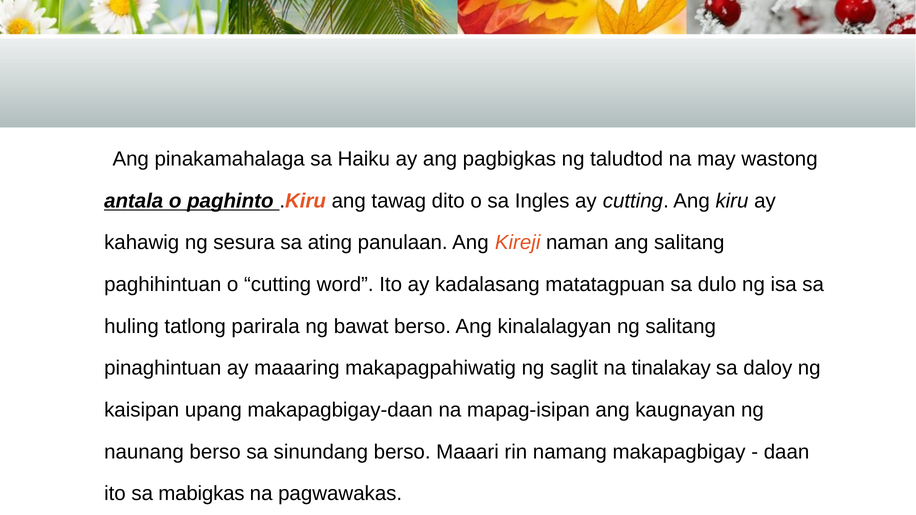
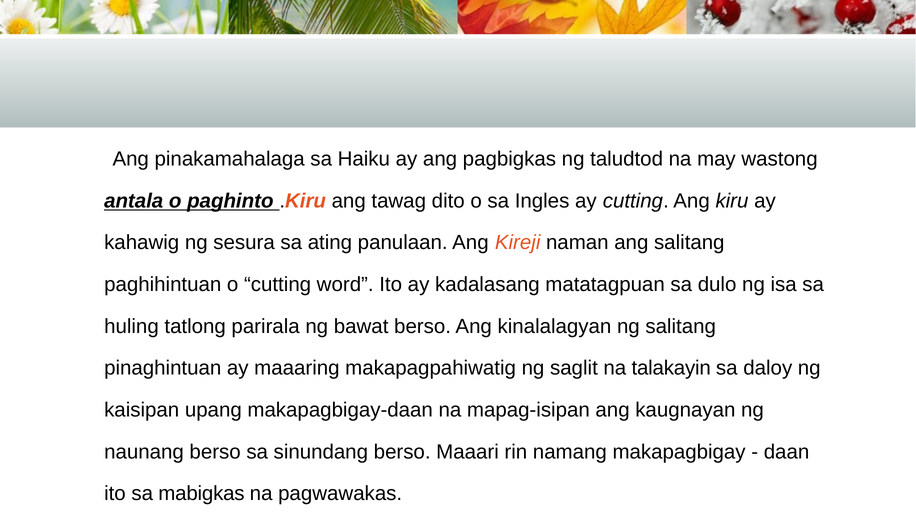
tinalakay: tinalakay -> talakayin (671, 368)
